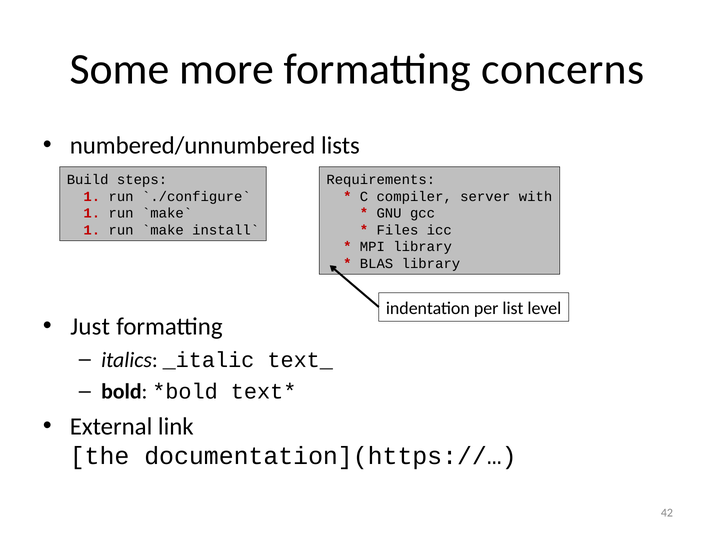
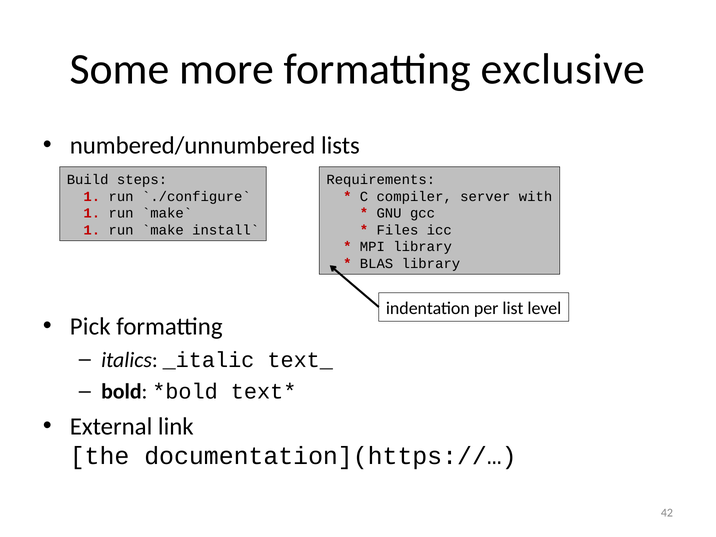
concerns: concerns -> exclusive (563, 69)
Just: Just -> Pick (90, 327)
